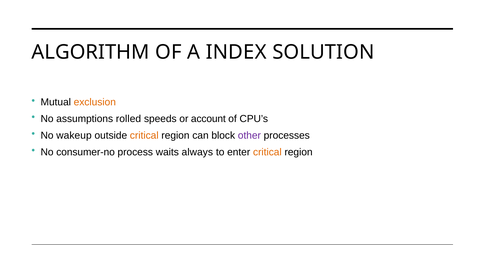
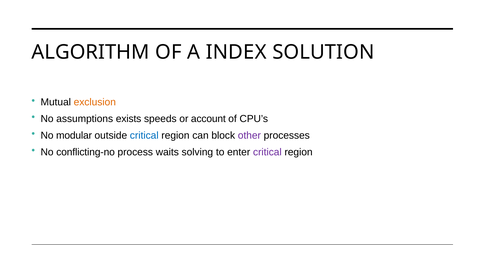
rolled: rolled -> exists (129, 119)
wakeup: wakeup -> modular (74, 135)
critical colour: orange -> blue (144, 135)
consumer-no: consumer-no -> conflicting-no (86, 152)
always: always -> solving (197, 152)
critical colour: orange -> purple (267, 152)
